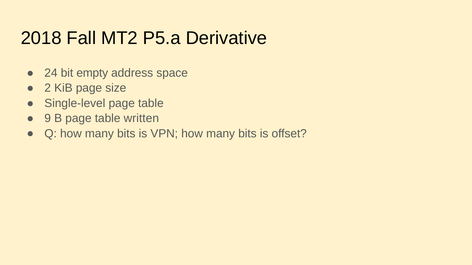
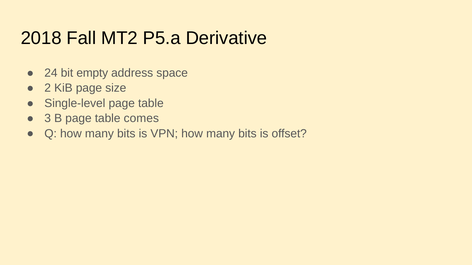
9: 9 -> 3 (48, 119)
written: written -> comes (141, 119)
